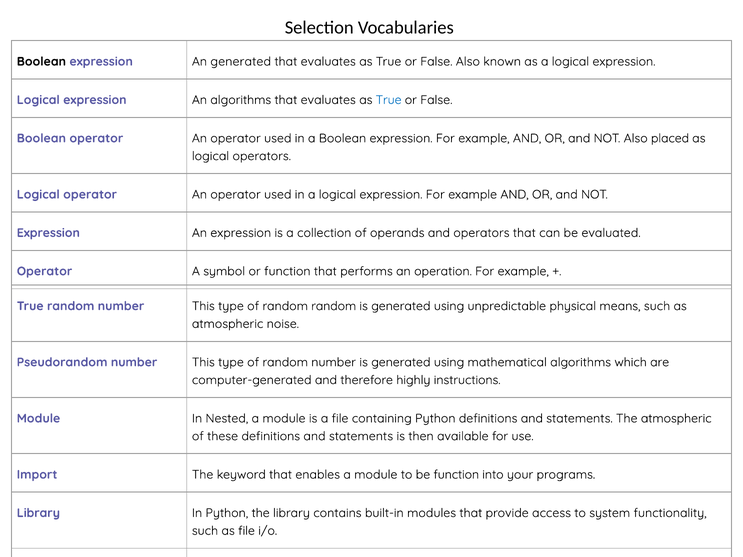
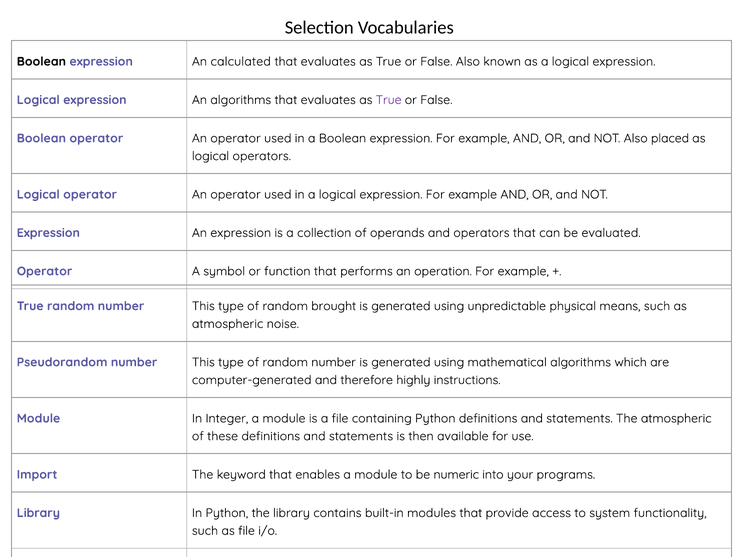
An generated: generated -> calculated (241, 62)
True colour: blue -> purple (389, 100)
random random: random -> brought (334, 306)
Nested: Nested -> Integer (227, 419)
be function: function -> numeric (456, 475)
